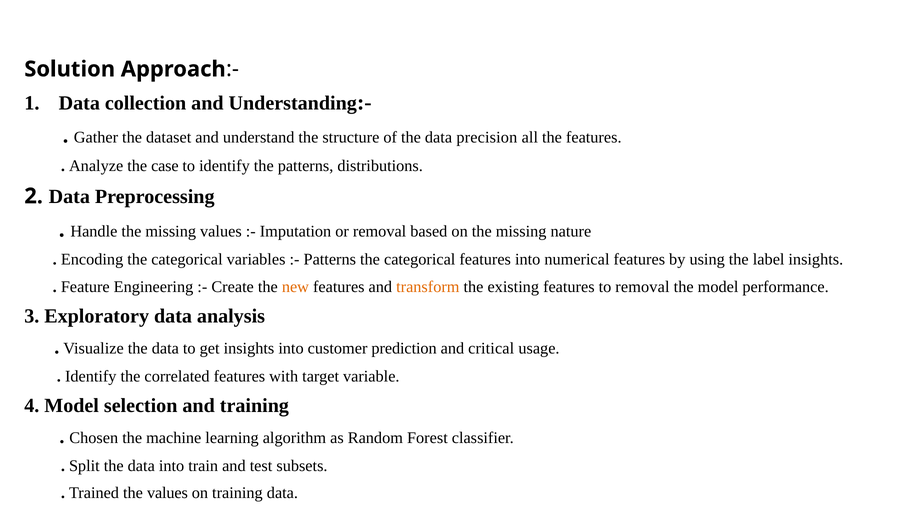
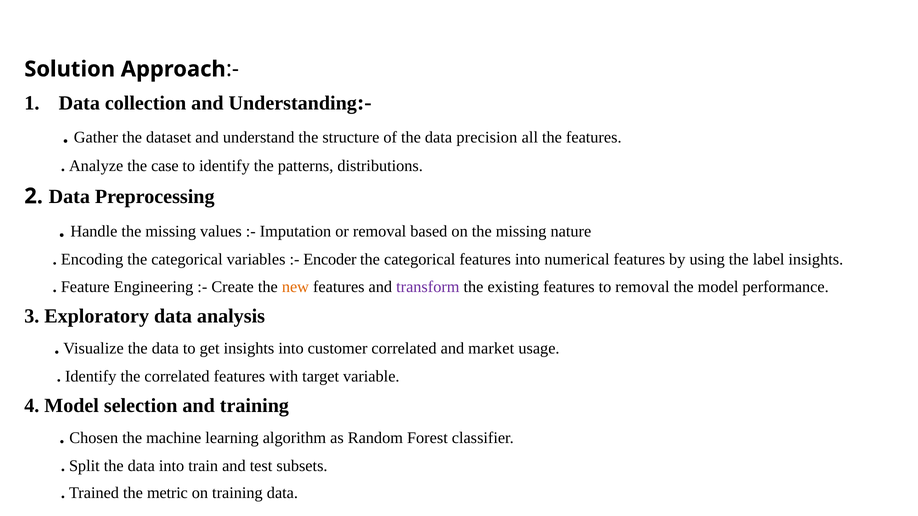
Patterns: Patterns -> Encoder (330, 260)
transform colour: orange -> purple (428, 287)
customer prediction: prediction -> correlated (404, 349)
critical: critical -> market (491, 349)
the values: values -> metric (167, 493)
